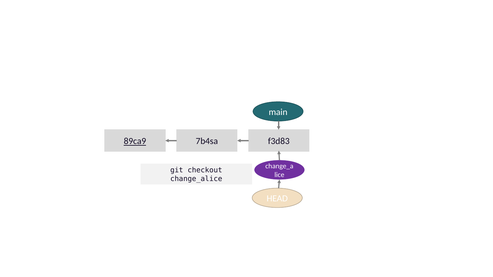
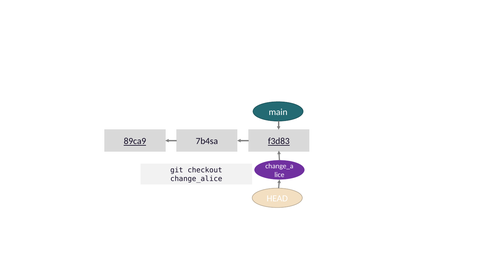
f3d83 underline: none -> present (279, 141)
